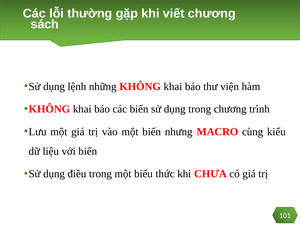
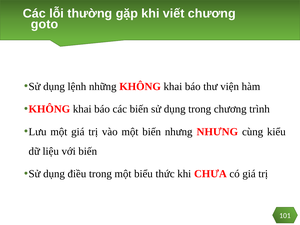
sách: sách -> goto (45, 24)
nhưng MACRO: MACRO -> NHƯNG (217, 132)
